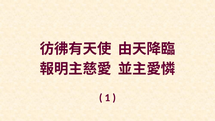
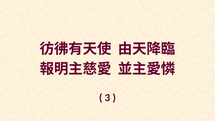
1: 1 -> 3 (107, 98)
